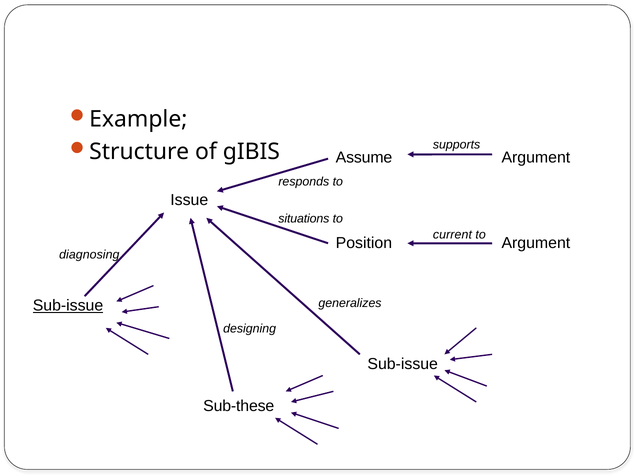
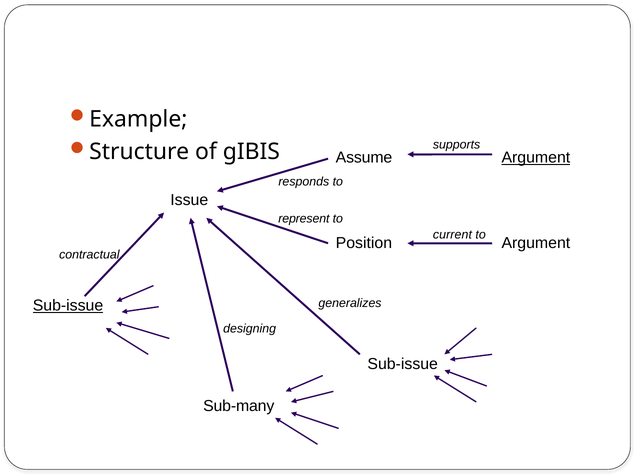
Argument underline: none -> present (536, 158)
situations: situations -> represent (304, 219)
diagnosing: diagnosing -> contractual (89, 255)
Sub-these: Sub-these -> Sub-many (239, 406)
